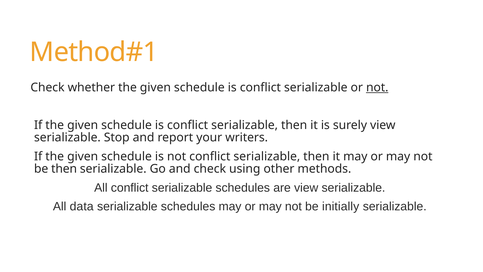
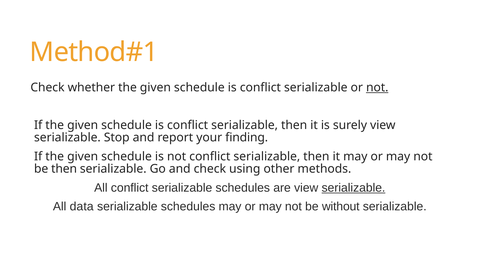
writers: writers -> finding (247, 137)
serializable underline: none -> present (353, 187)
initially: initially -> without (341, 206)
